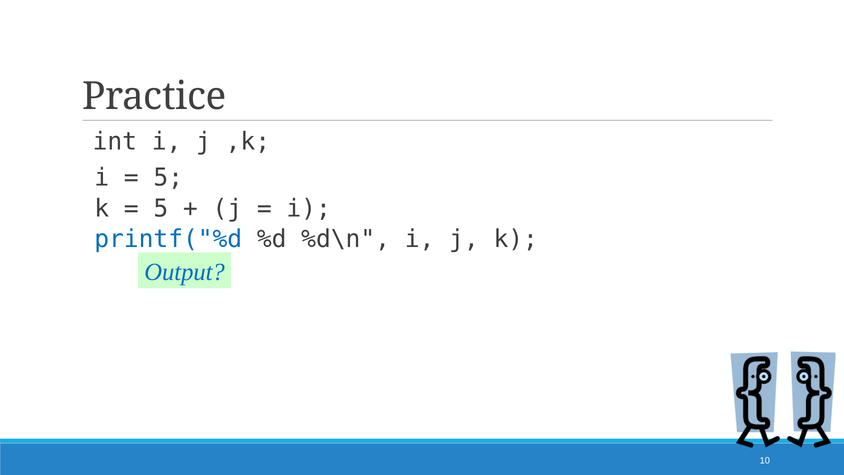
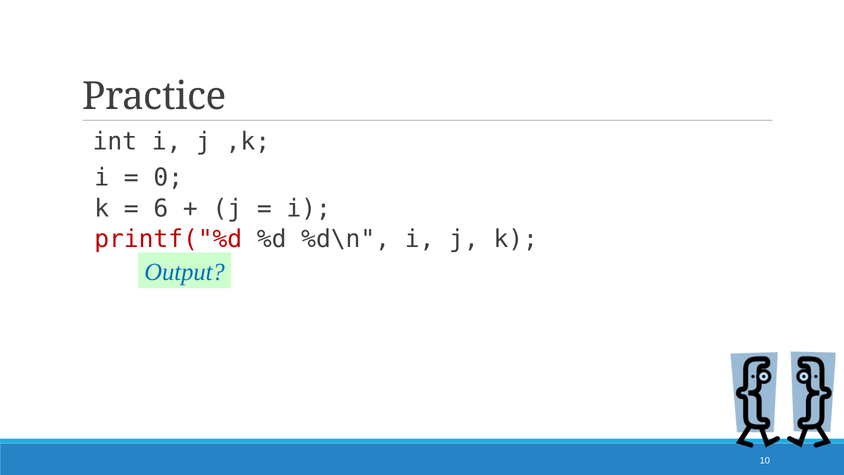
5: 5 -> 0 (168, 178)
5: 5 -> 6 (161, 208)
printf("%d colour: blue -> red (168, 239)
